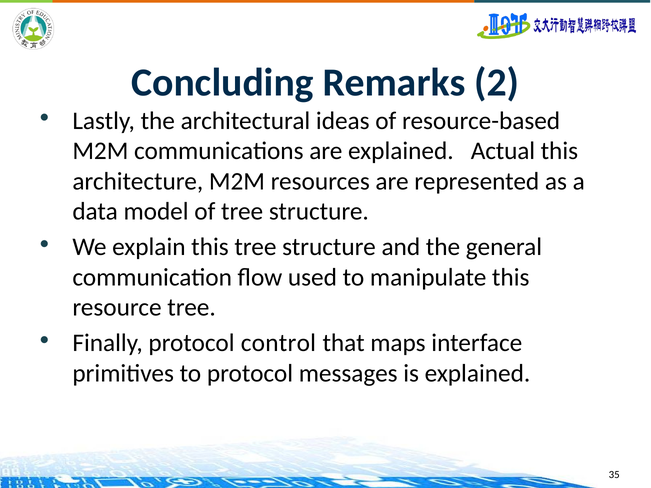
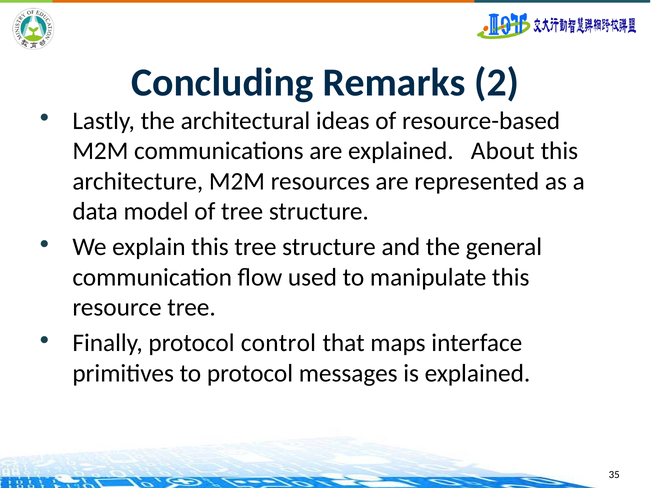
Actual: Actual -> About (503, 151)
